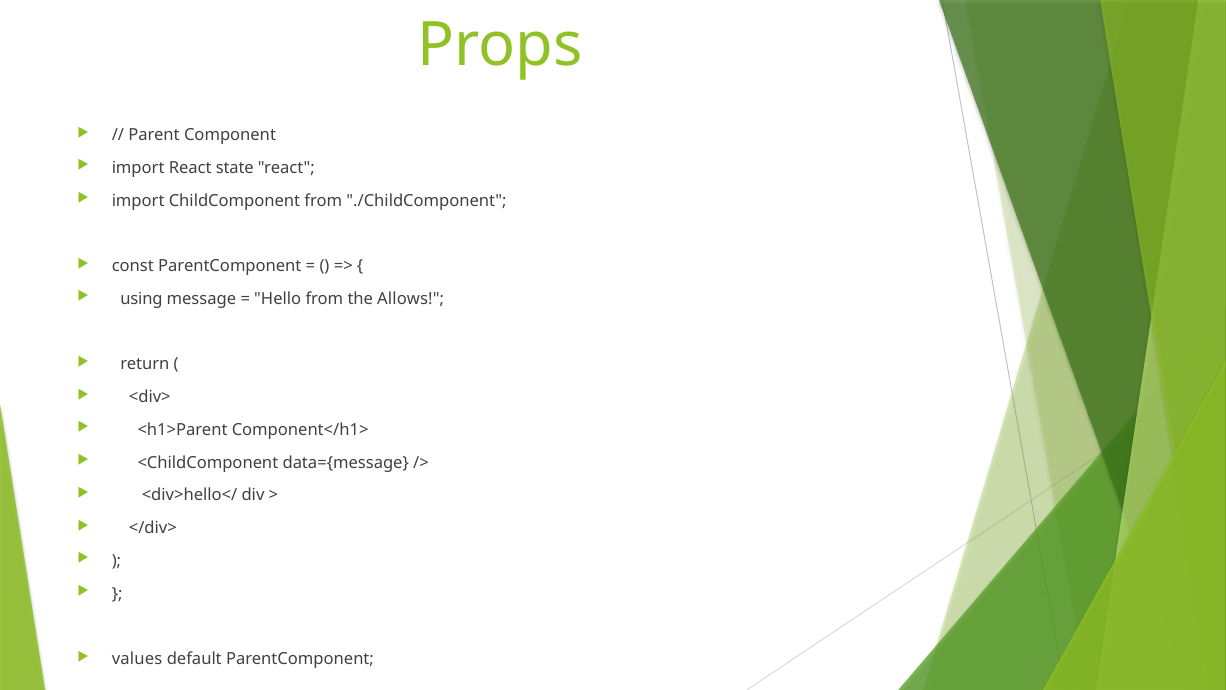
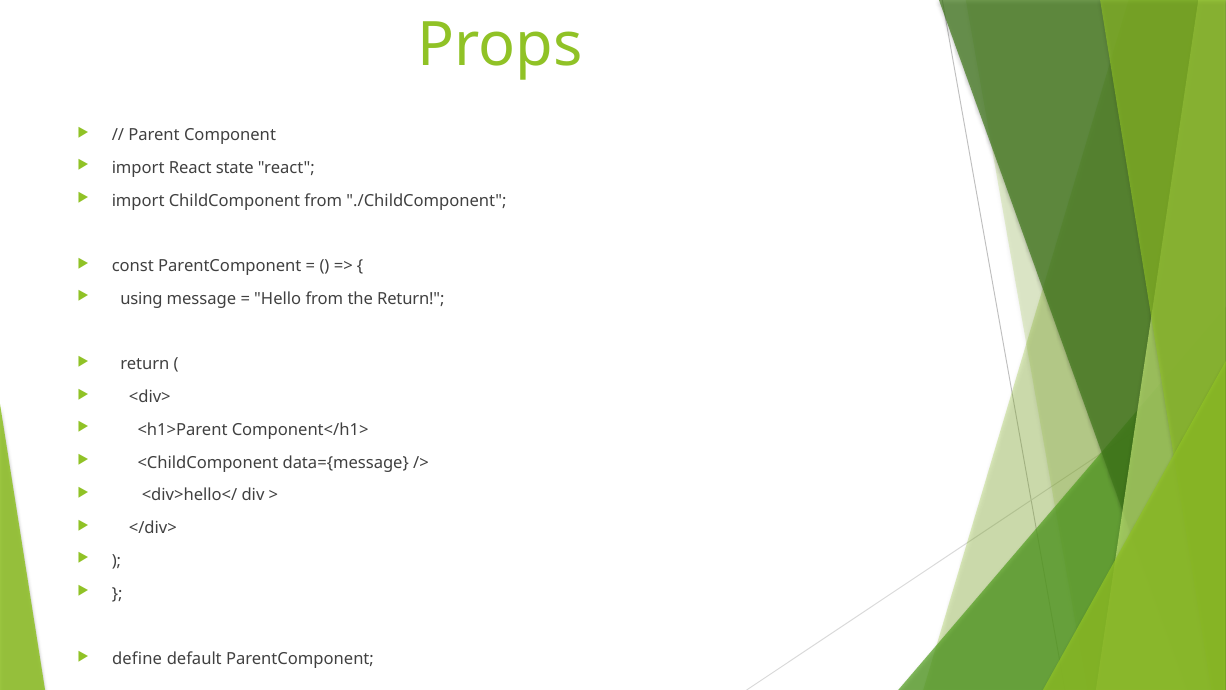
the Allows: Allows -> Return (411, 299)
values: values -> define (137, 659)
